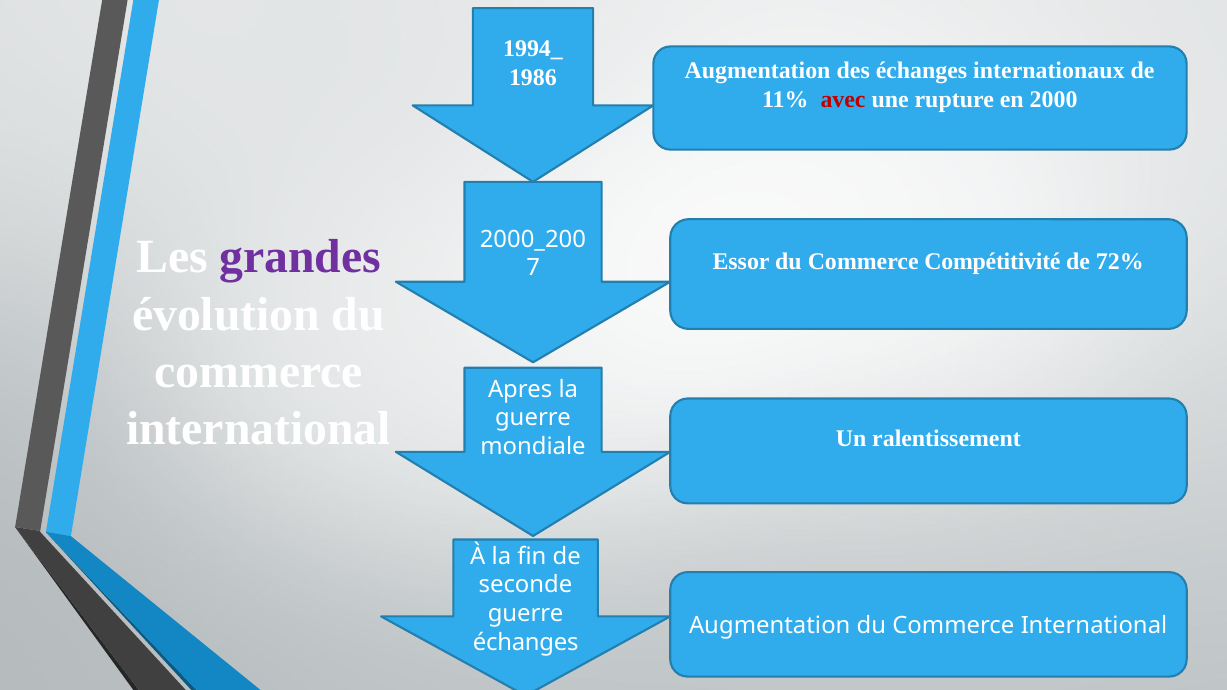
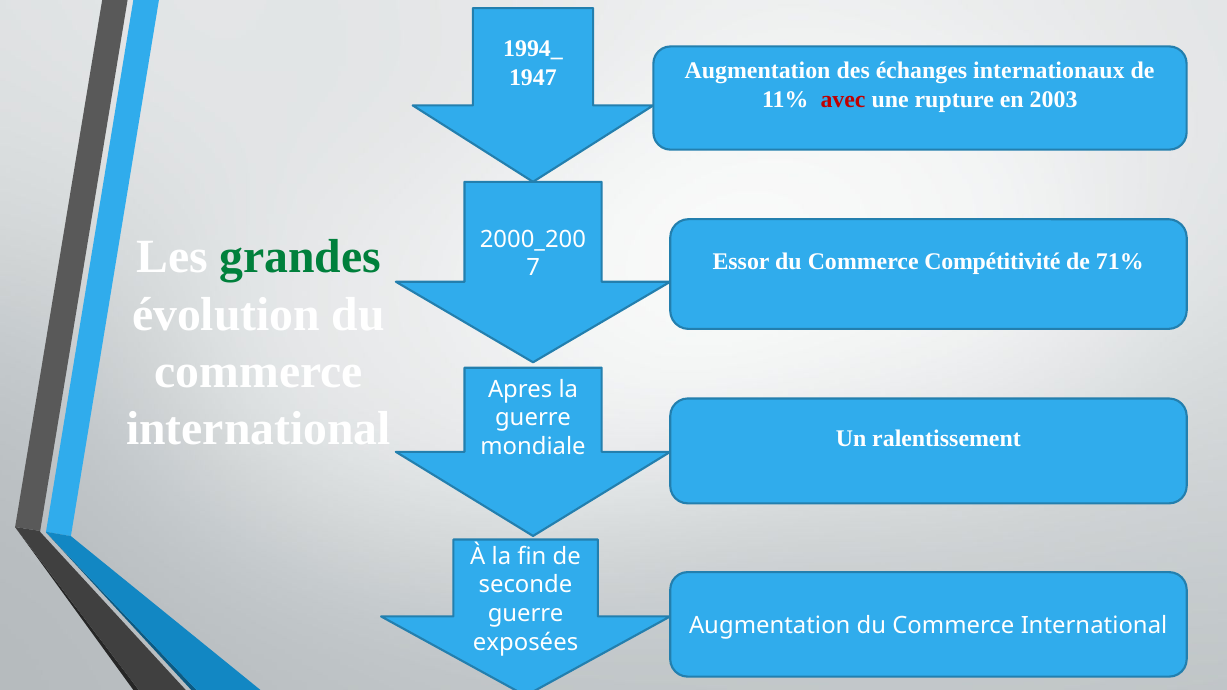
1986: 1986 -> 1947 (533, 78)
2000: 2000 -> 2003 (1054, 100)
grandes colour: purple -> green (300, 257)
72%: 72% -> 71% (1120, 261)
échanges: échanges -> exposées (526, 643)
